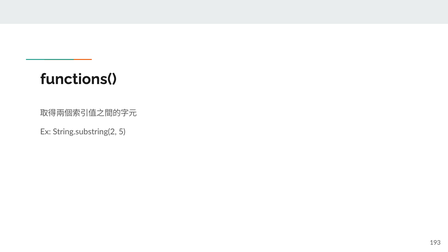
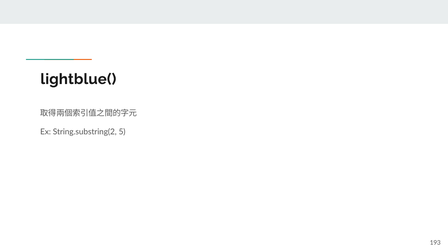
functions(: functions( -> lightblue( (78, 79)
